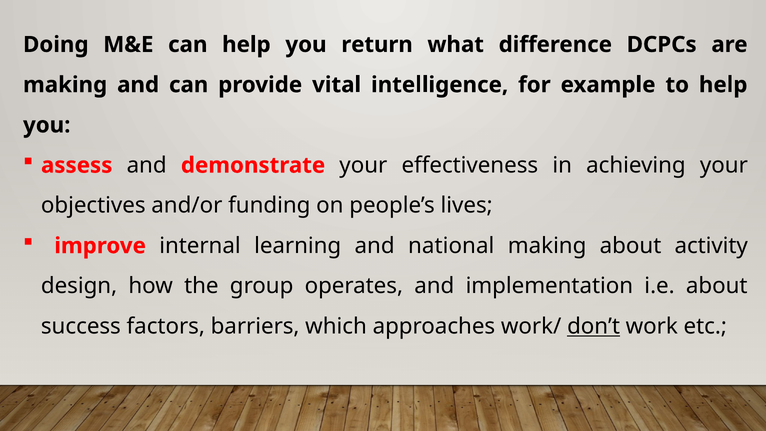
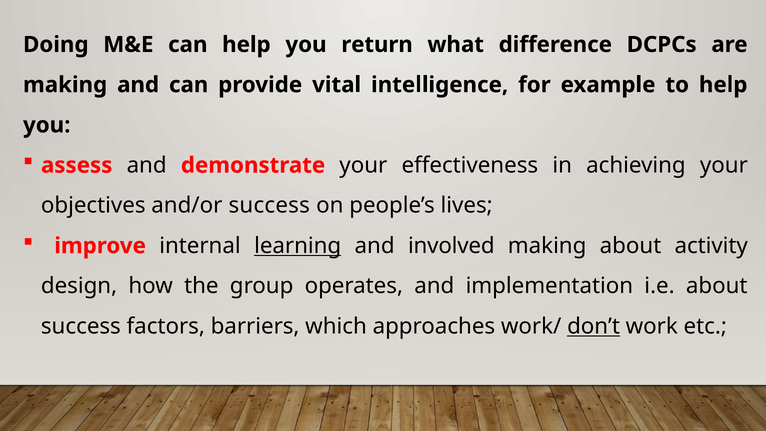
and/or funding: funding -> success (269, 206)
learning underline: none -> present (298, 246)
national: national -> involved (451, 246)
